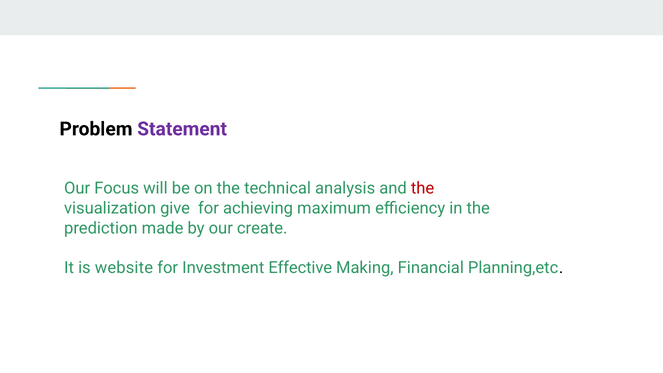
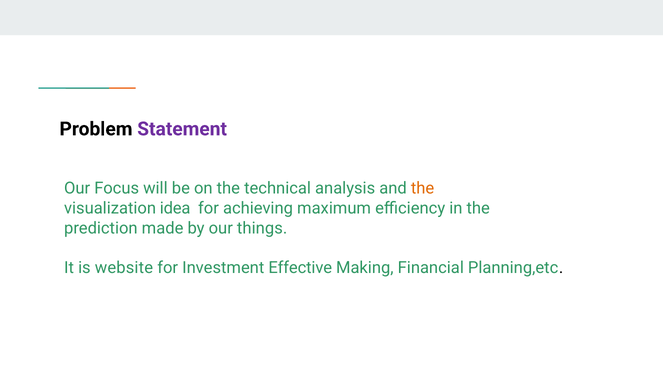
the colour: red -> orange (423, 188)
give: give -> idea (175, 208)
create: create -> things (262, 228)
